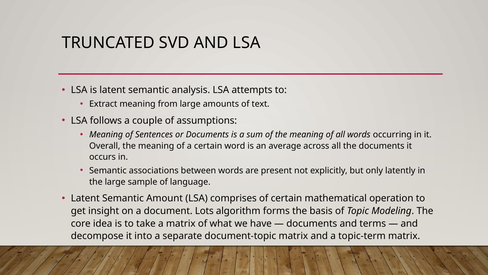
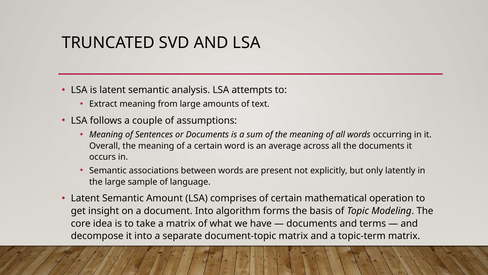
document Lots: Lots -> Into (204, 211)
